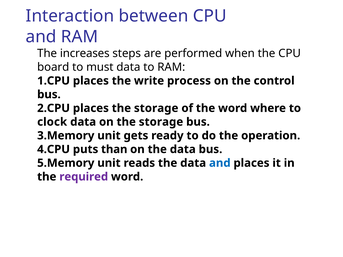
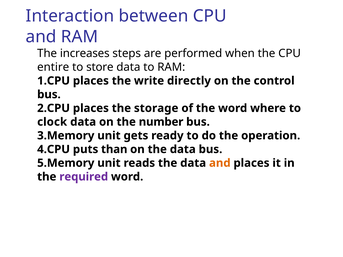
board: board -> entire (53, 67)
must: must -> store (100, 67)
process: process -> directly (189, 81)
on the storage: storage -> number (161, 122)
and colour: blue -> orange (220, 163)
